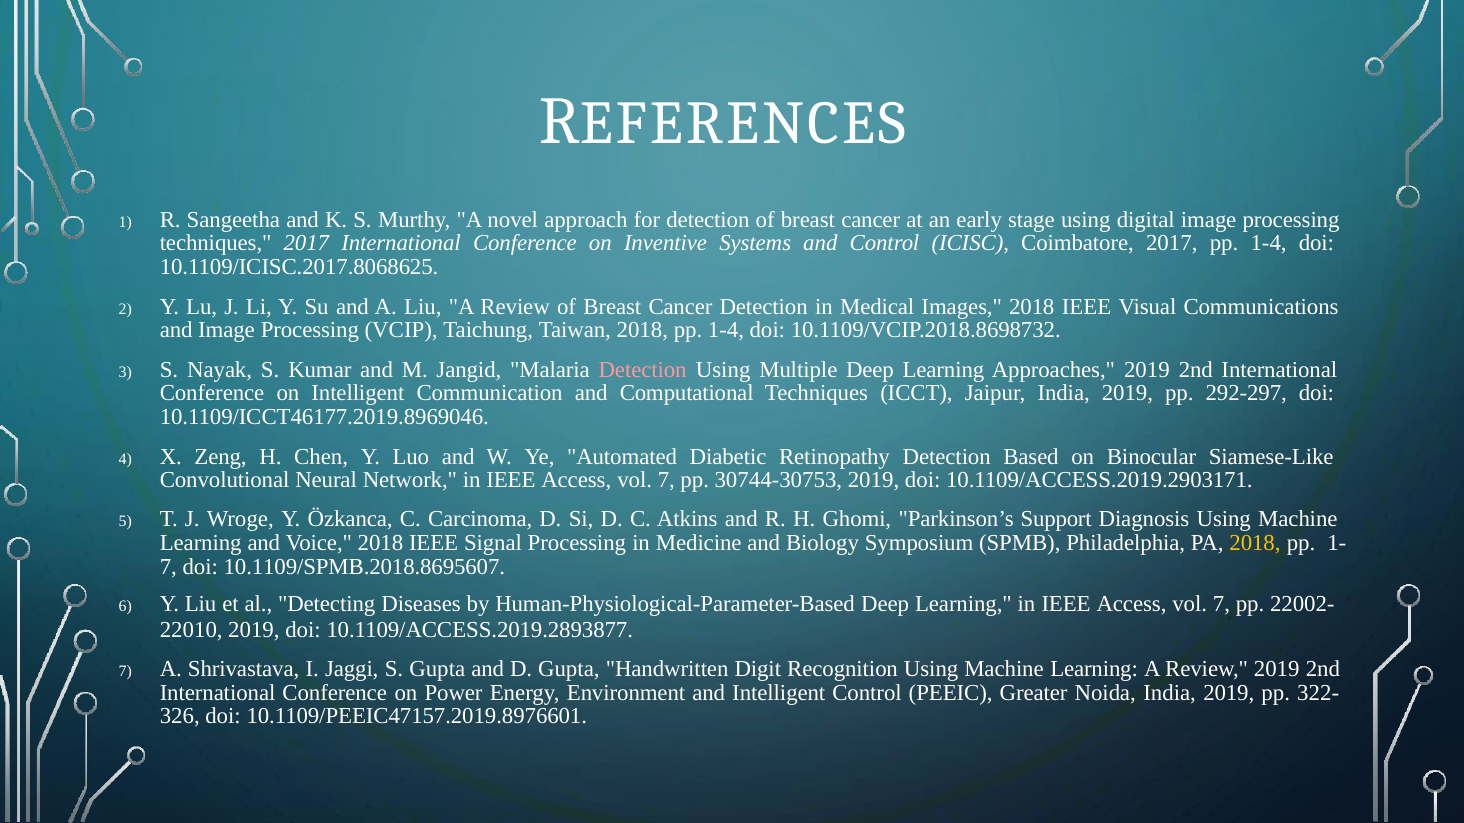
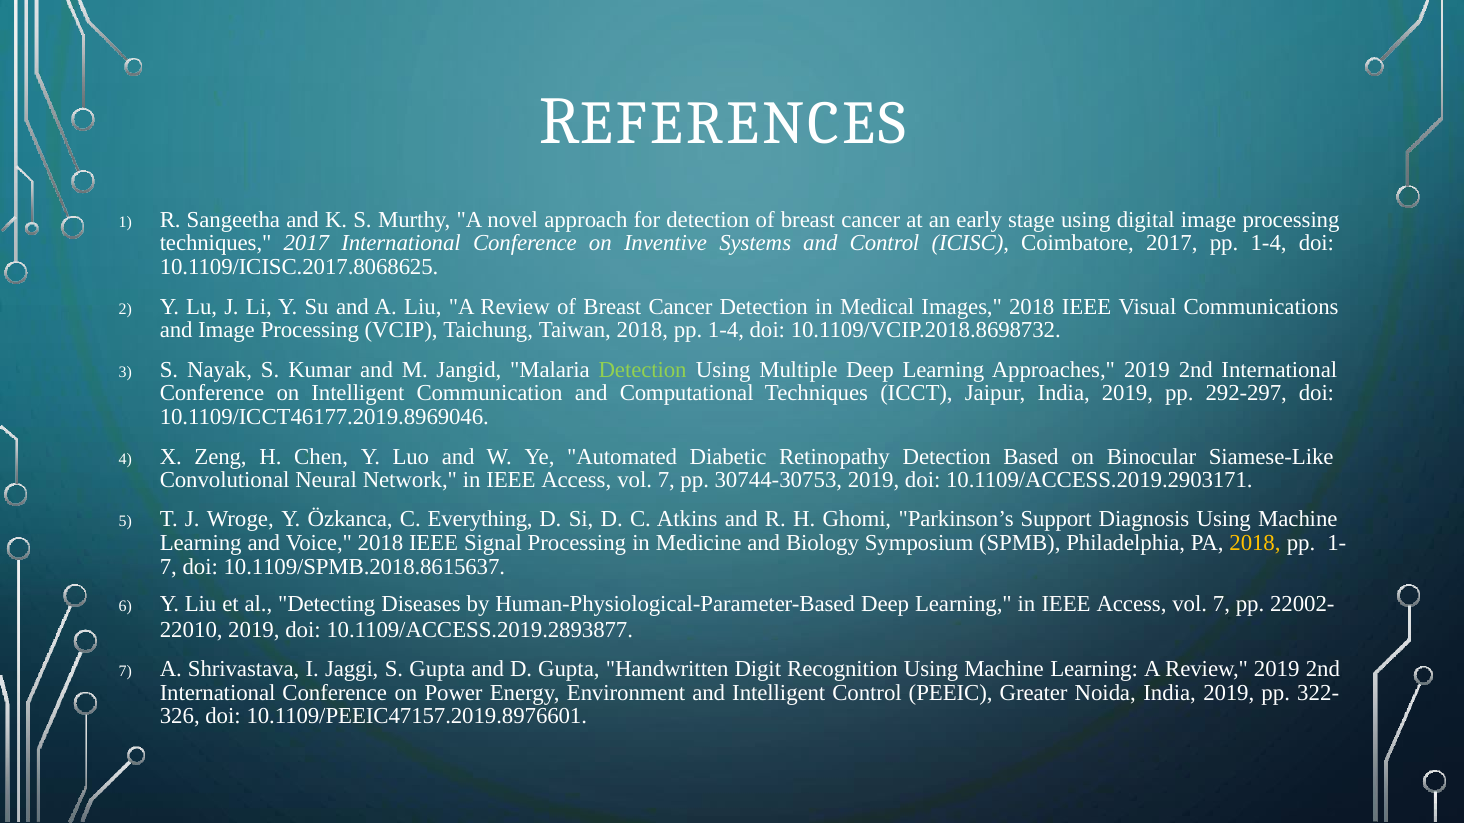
Detection colour: pink -> light green (643, 370)
Carcinoma: Carcinoma -> Everything (480, 520)
10.1109/SPMB.2018.8695607: 10.1109/SPMB.2018.8695607 -> 10.1109/SPMB.2018.8615637 (364, 567)
